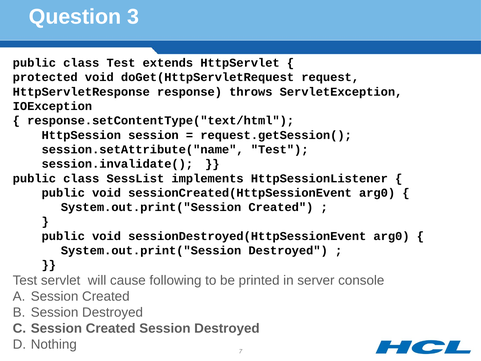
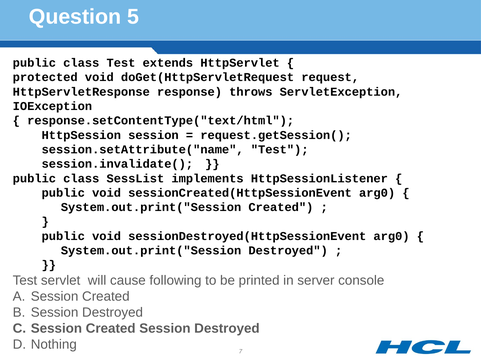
3: 3 -> 5 (133, 17)
